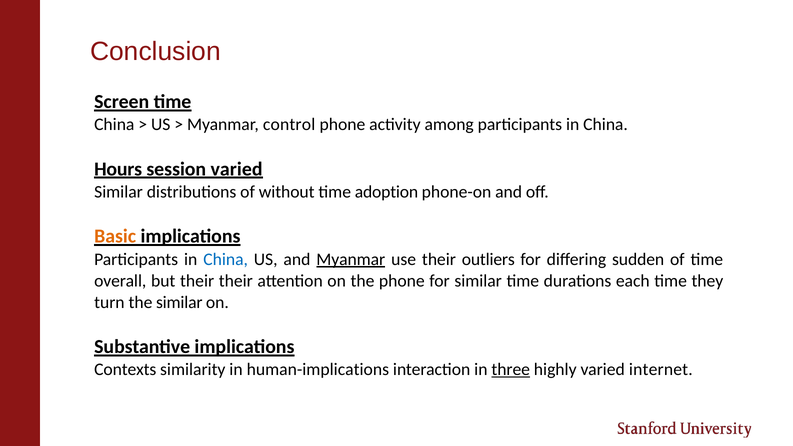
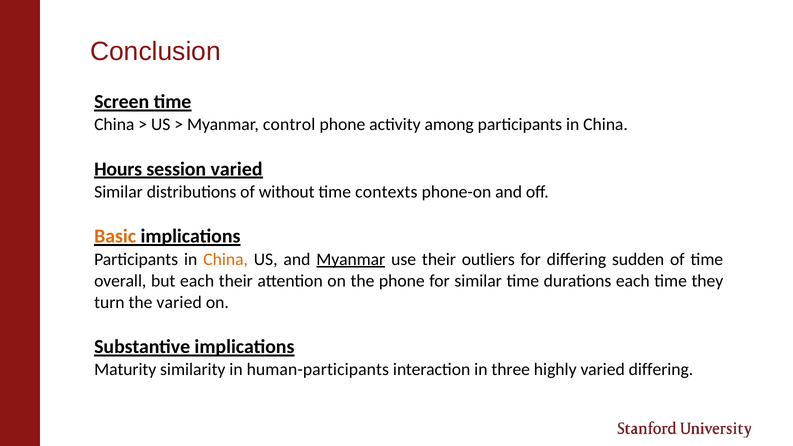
adoption: adoption -> contexts (386, 192)
China colour: blue -> orange (226, 259)
but their: their -> each (197, 281)
the similar: similar -> varied (179, 302)
Contexts: Contexts -> Maturity (125, 370)
human-implications: human-implications -> human-participants (318, 370)
three underline: present -> none (511, 370)
varied internet: internet -> differing (661, 370)
